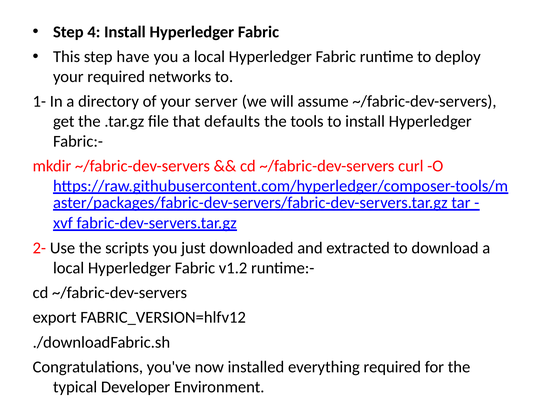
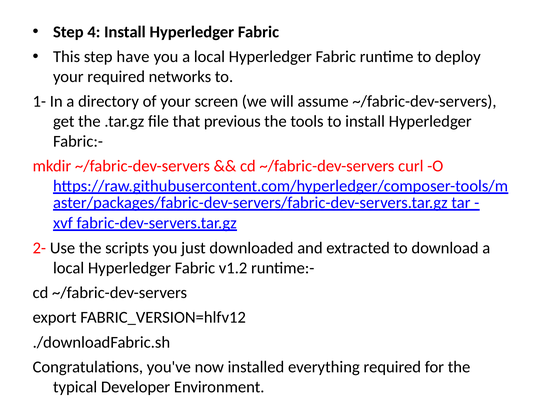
server: server -> screen (216, 101)
defaults: defaults -> previous (232, 121)
